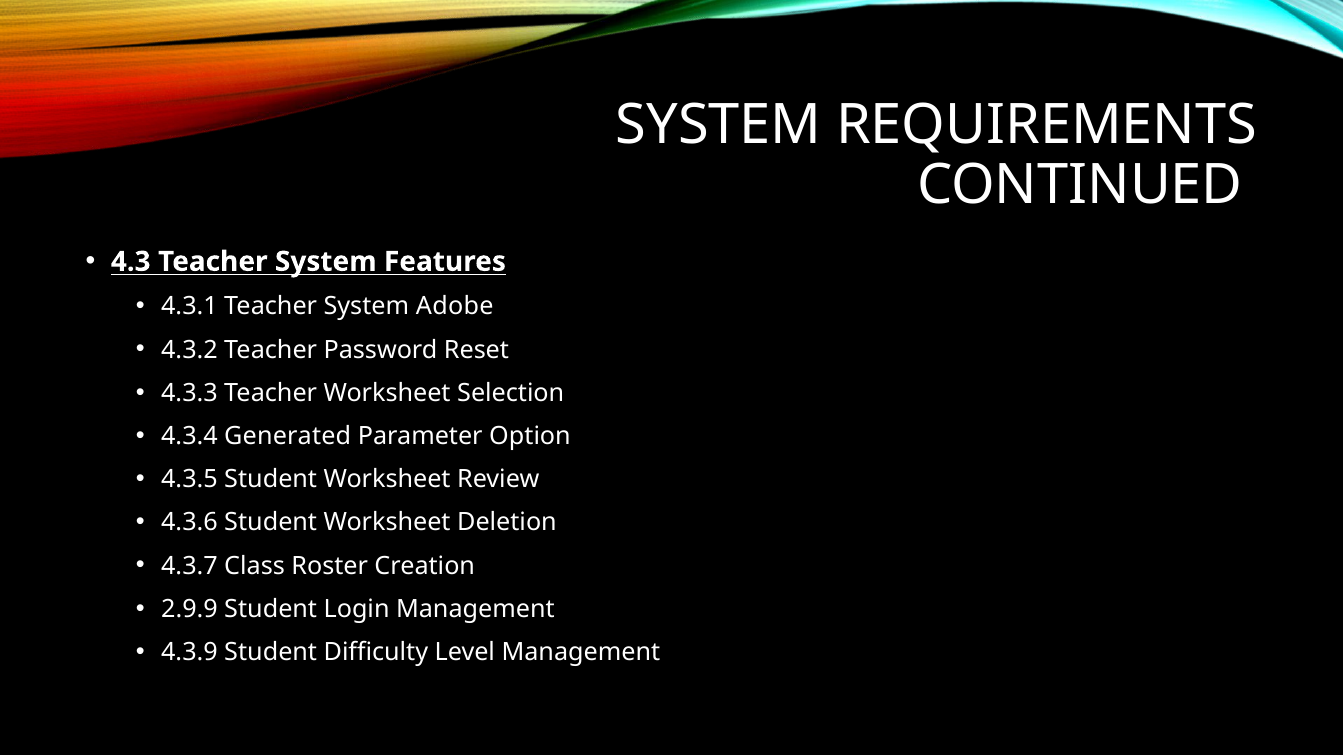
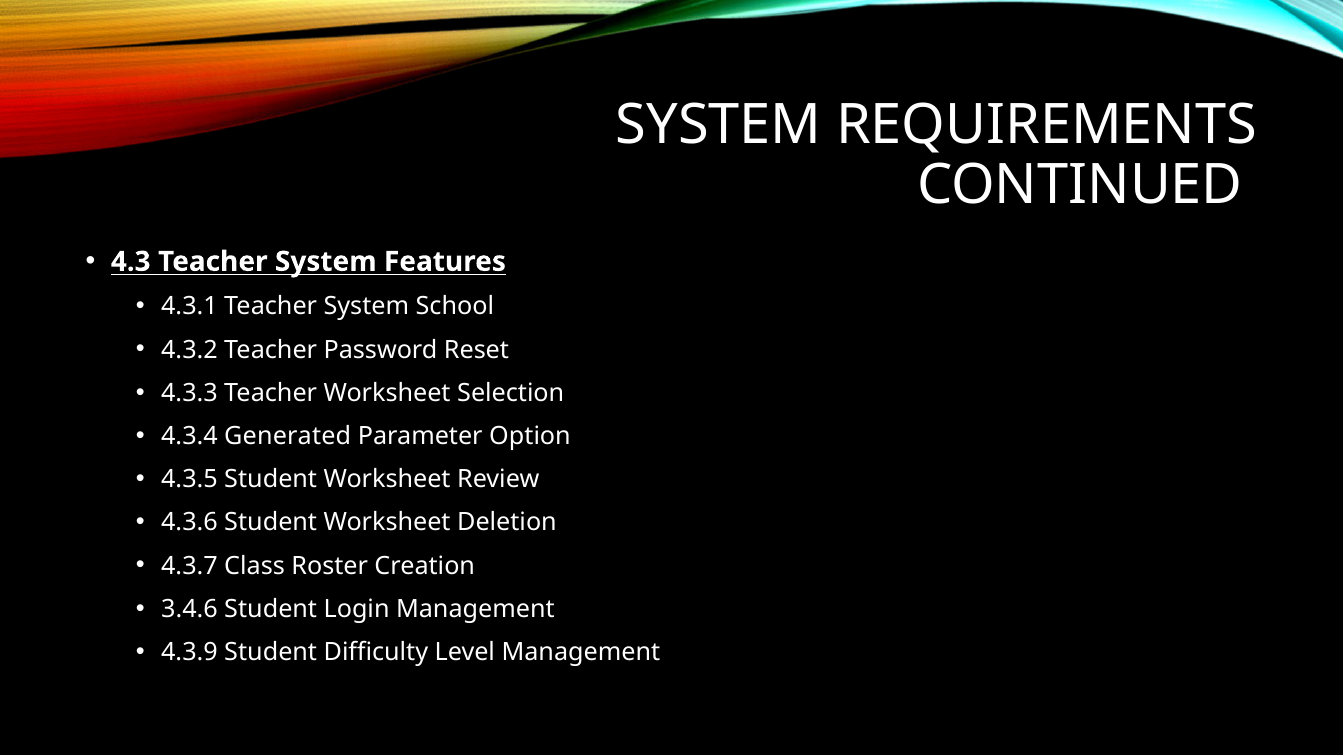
Adobe: Adobe -> School (455, 307)
2.9.9: 2.9.9 -> 3.4.6 (189, 609)
